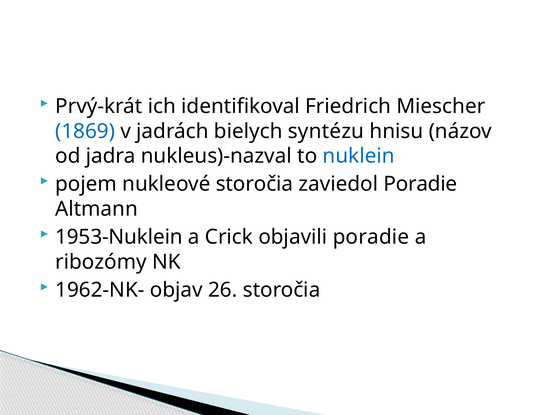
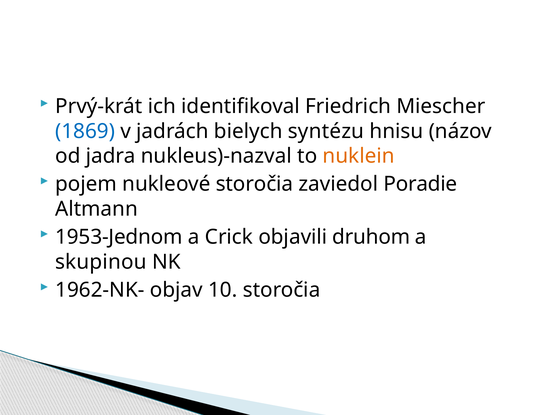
nuklein colour: blue -> orange (359, 156)
1953-Nuklein: 1953-Nuklein -> 1953-Jednom (119, 237)
objavili poradie: poradie -> druhom (371, 237)
ribozómy: ribozómy -> skupinou (101, 262)
26: 26 -> 10 (223, 290)
